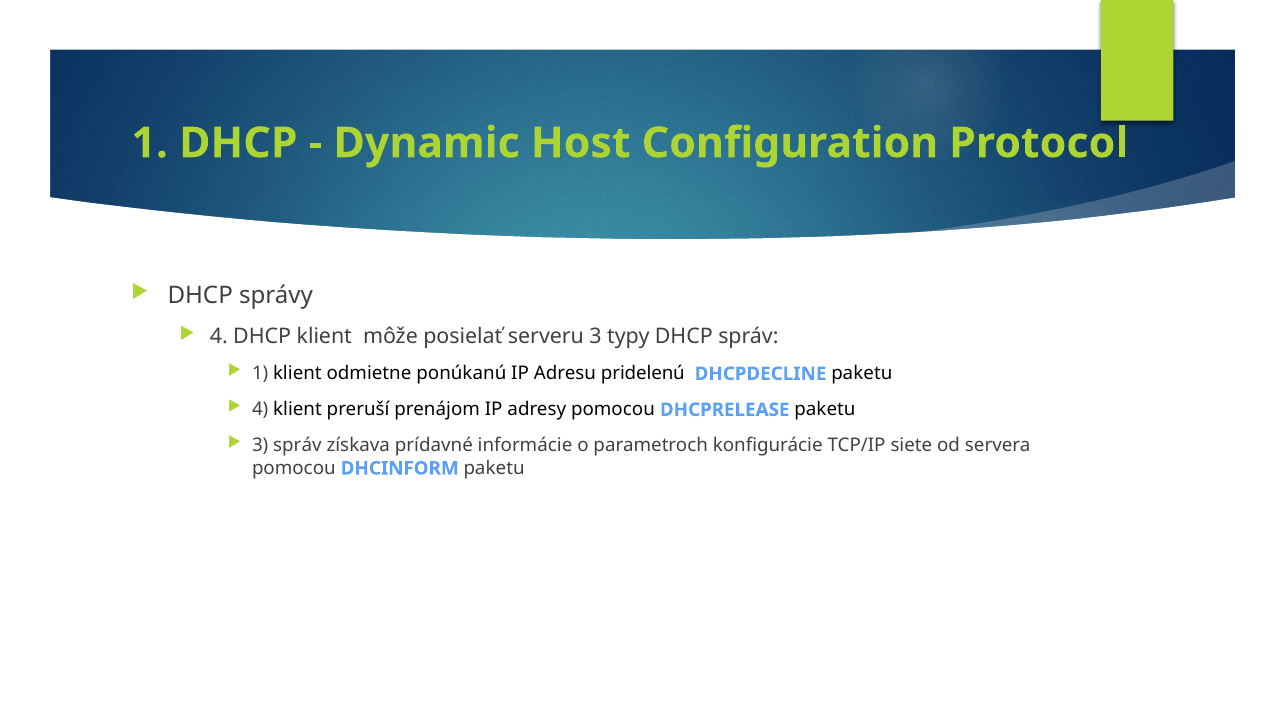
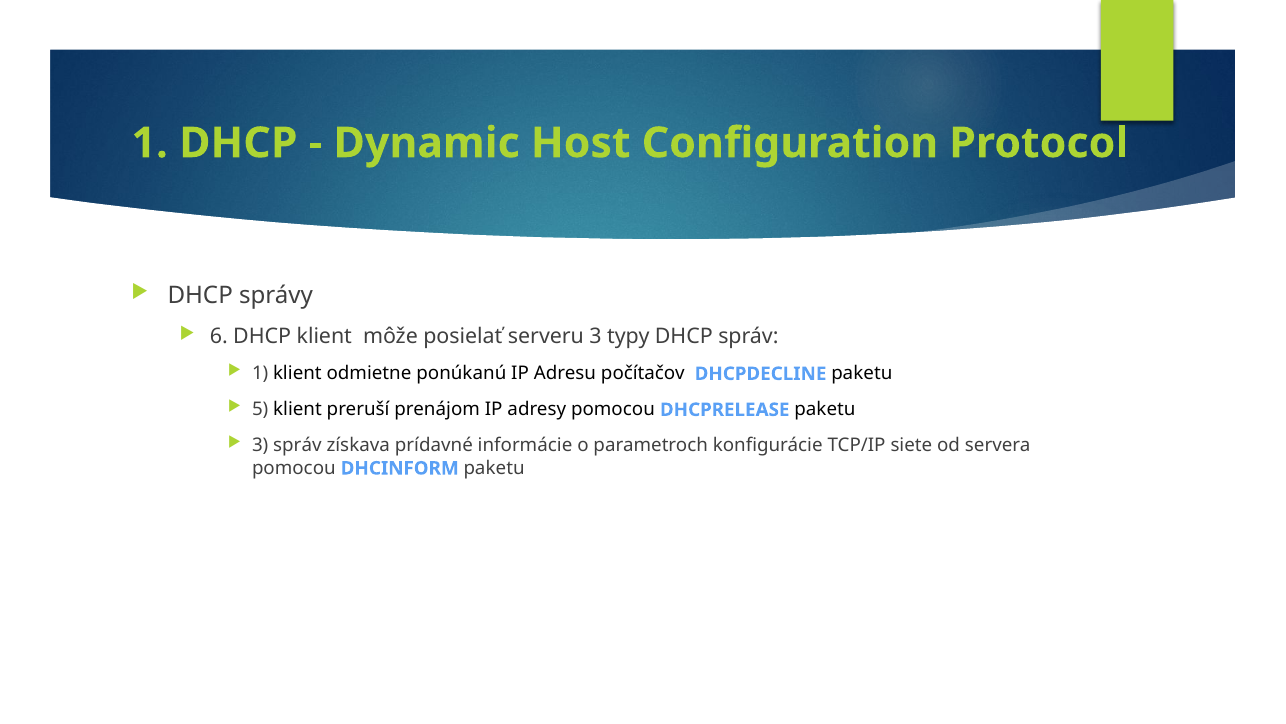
4: 4 -> 6 (219, 336)
pridelenú: pridelenú -> počítačov (643, 373)
4: 4 -> 5 (260, 409)
